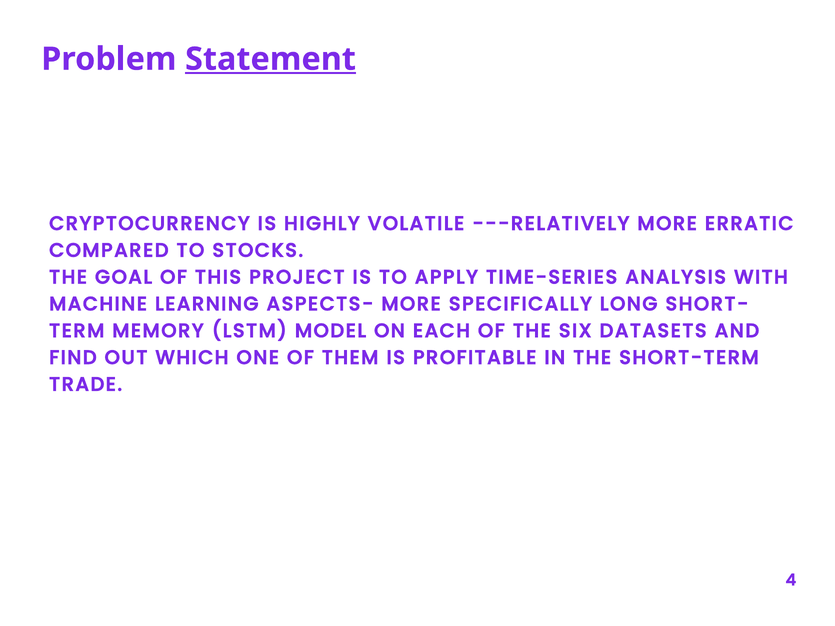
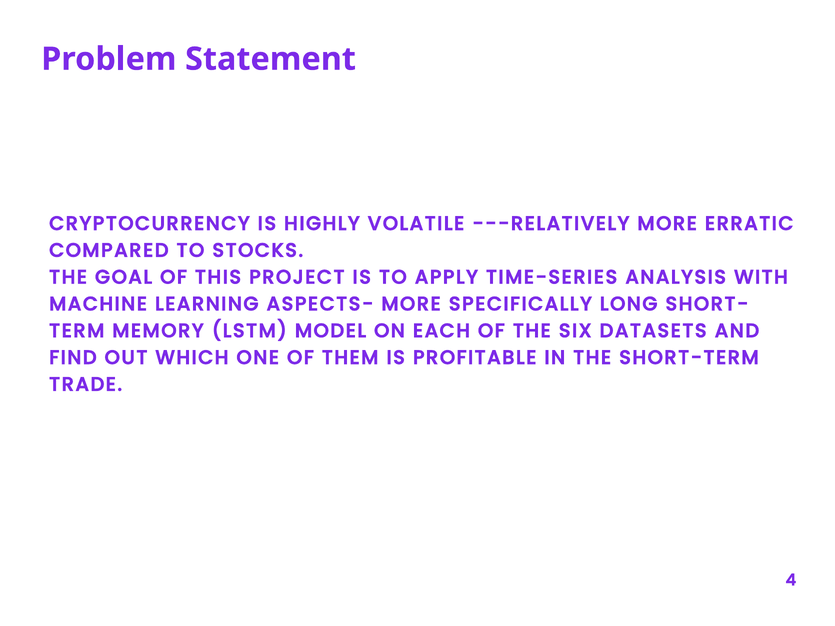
Statement underline: present -> none (270, 59)
